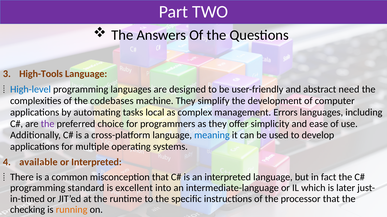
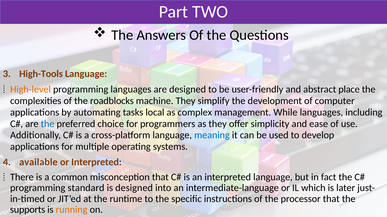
High-level colour: blue -> orange (30, 90)
need: need -> place (349, 90)
codebases: codebases -> roadblocks (112, 101)
Errors: Errors -> While (285, 113)
the colour: purple -> blue (48, 124)
is excellent: excellent -> designed (134, 189)
checking: checking -> supports (28, 210)
